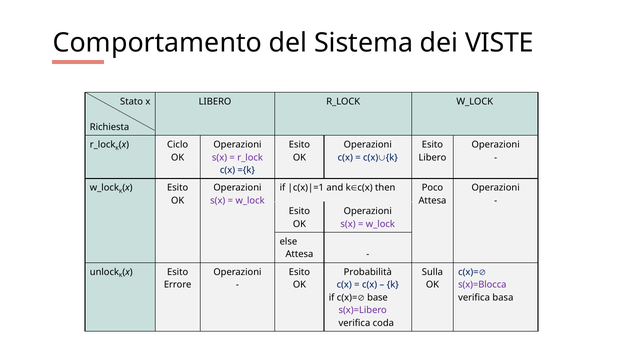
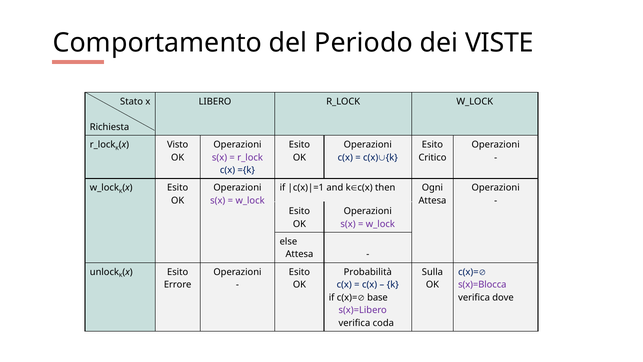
Sistema: Sistema -> Periodo (364, 43)
Ciclo: Ciclo -> Visto (178, 145)
Libero: Libero -> Critico (432, 157)
Poco: Poco -> Ogni (432, 188)
basa: basa -> dove (503, 297)
